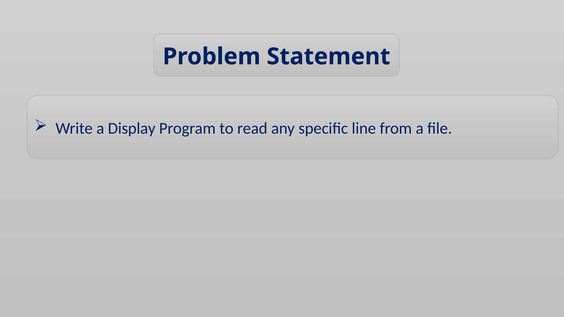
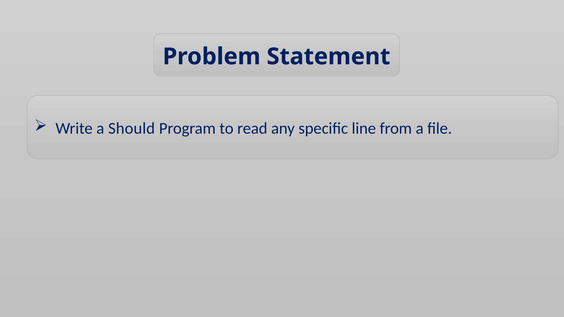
Display: Display -> Should (132, 128)
